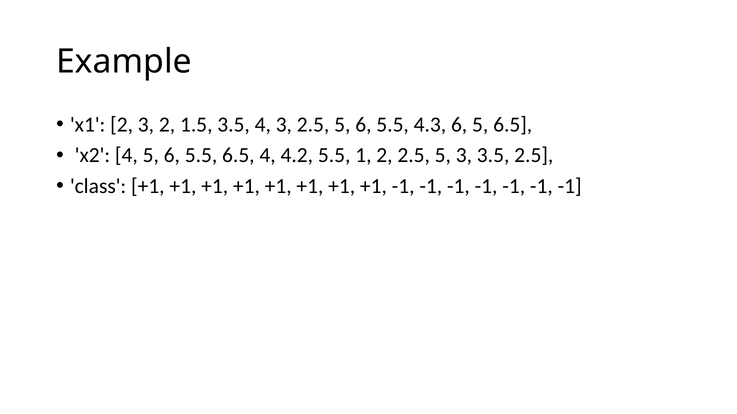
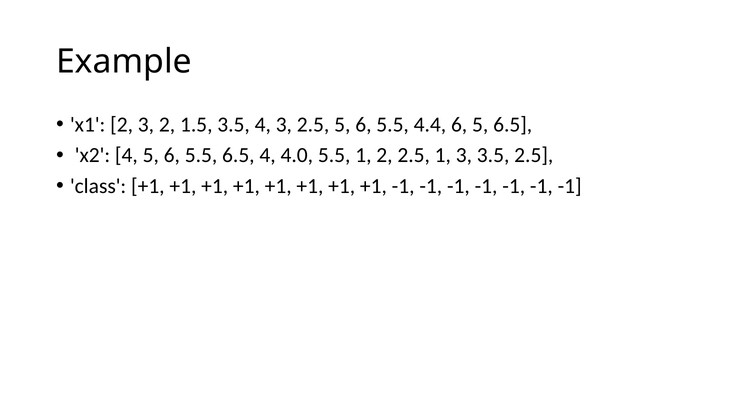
4.3: 4.3 -> 4.4 (430, 125)
4.2: 4.2 -> 4.0 (297, 156)
2 2.5 5: 5 -> 1 (443, 156)
